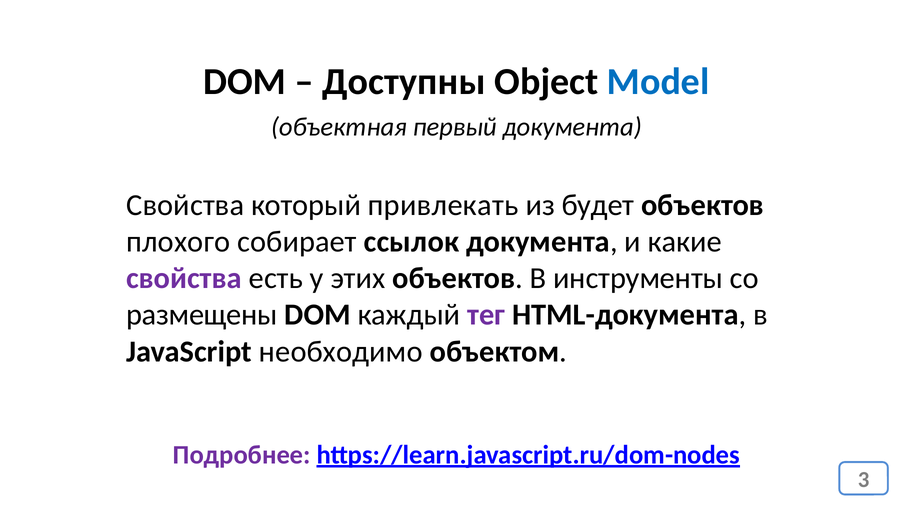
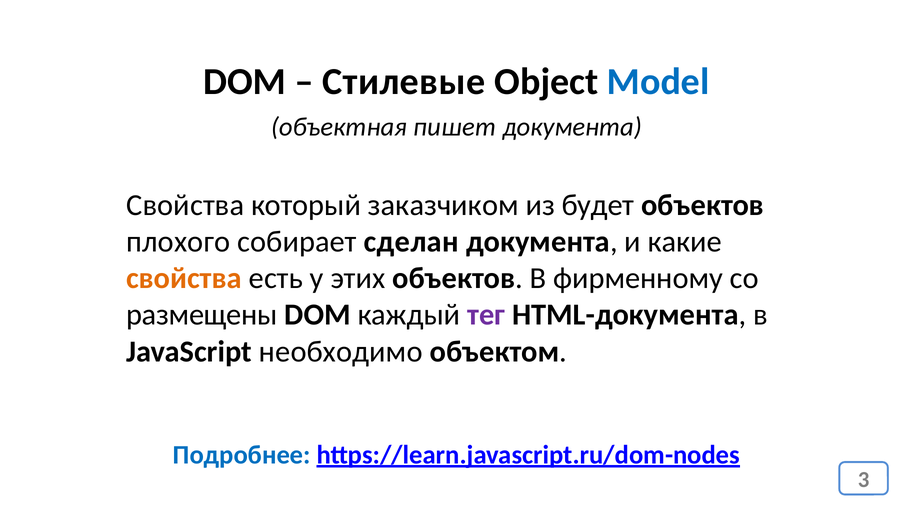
Доступны: Доступны -> Стилевые (404, 82)
первый: первый -> пишет (455, 127)
привлекать: привлекать -> заказчиком (443, 205)
ссылок: ссылок -> сделан (411, 242)
свойства colour: purple -> orange (184, 278)
инструменты: инструменты -> фирменному (638, 278)
Подробнее colour: purple -> blue (242, 455)
